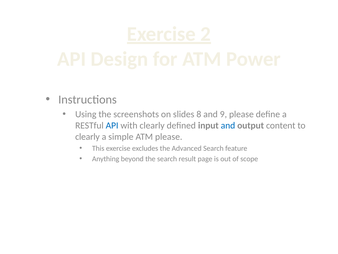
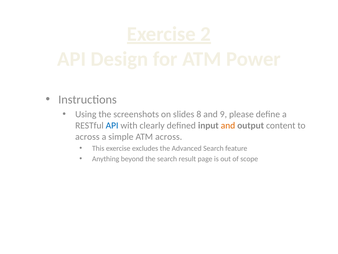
and colour: blue -> orange (228, 125)
clearly: clearly -> across (87, 137)
ATM please: please -> across (169, 137)
